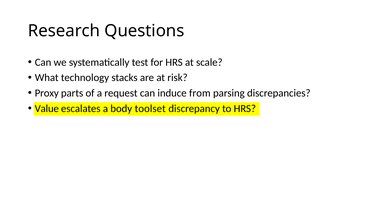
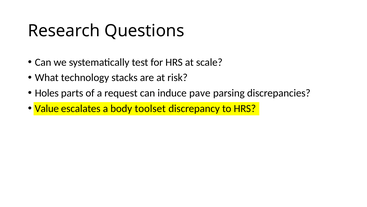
Proxy: Proxy -> Holes (47, 93)
from: from -> pave (200, 93)
